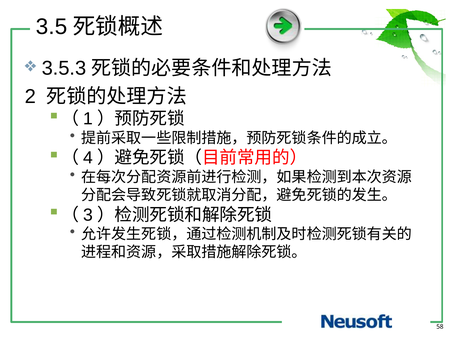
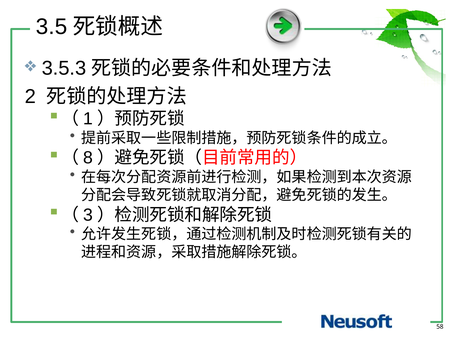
4: 4 -> 8 (88, 158)
